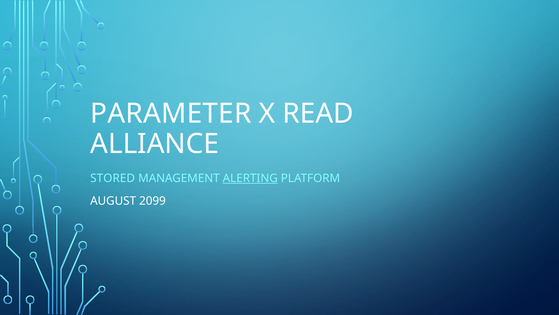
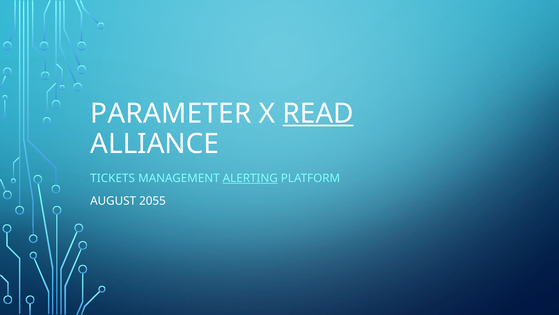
READ underline: none -> present (318, 113)
STORED: STORED -> TICKETS (113, 178)
2099: 2099 -> 2055 (152, 200)
